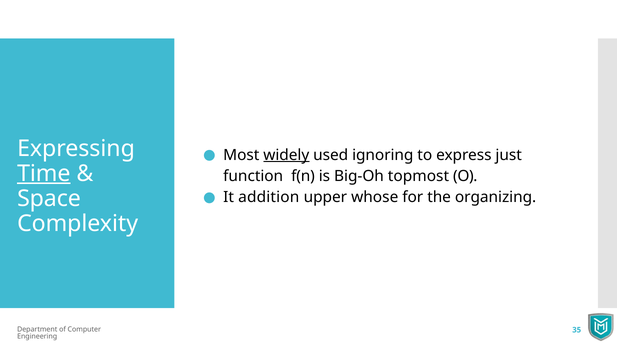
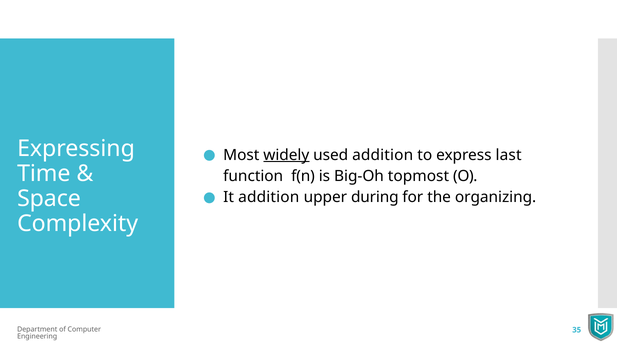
used ignoring: ignoring -> addition (383, 155)
just: just -> last (509, 155)
Time underline: present -> none (44, 174)
whose: whose -> during (375, 197)
